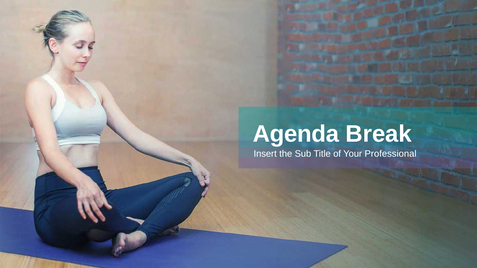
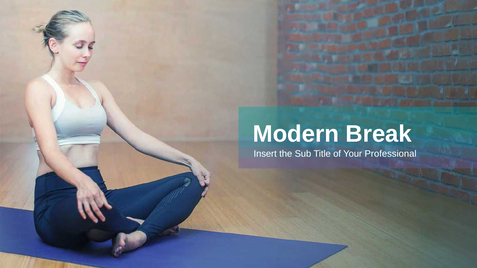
Agenda: Agenda -> Modern (296, 134)
